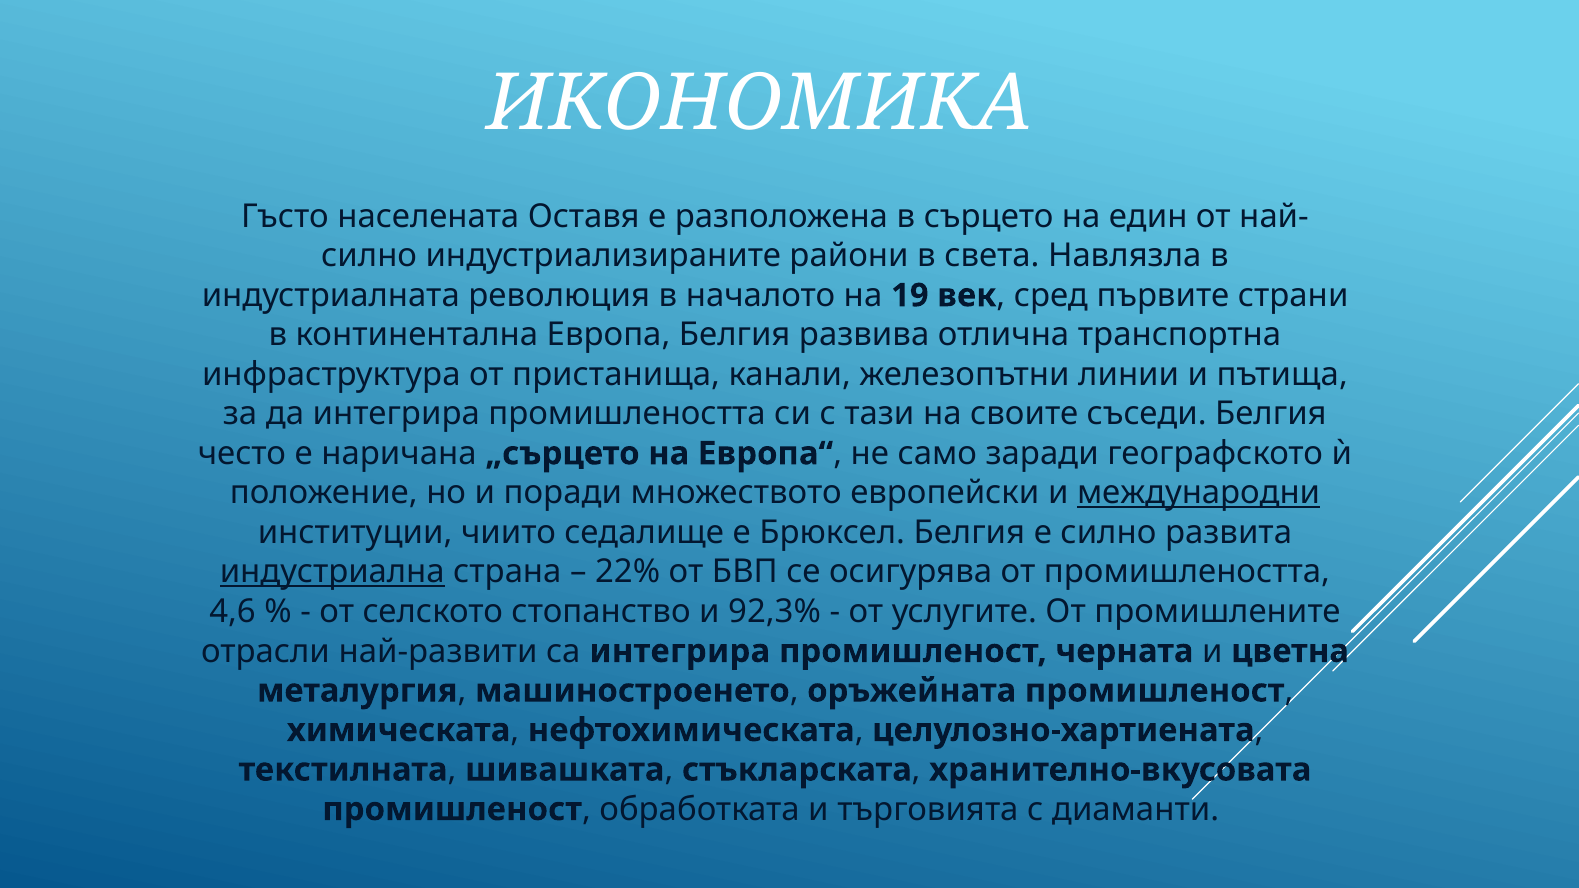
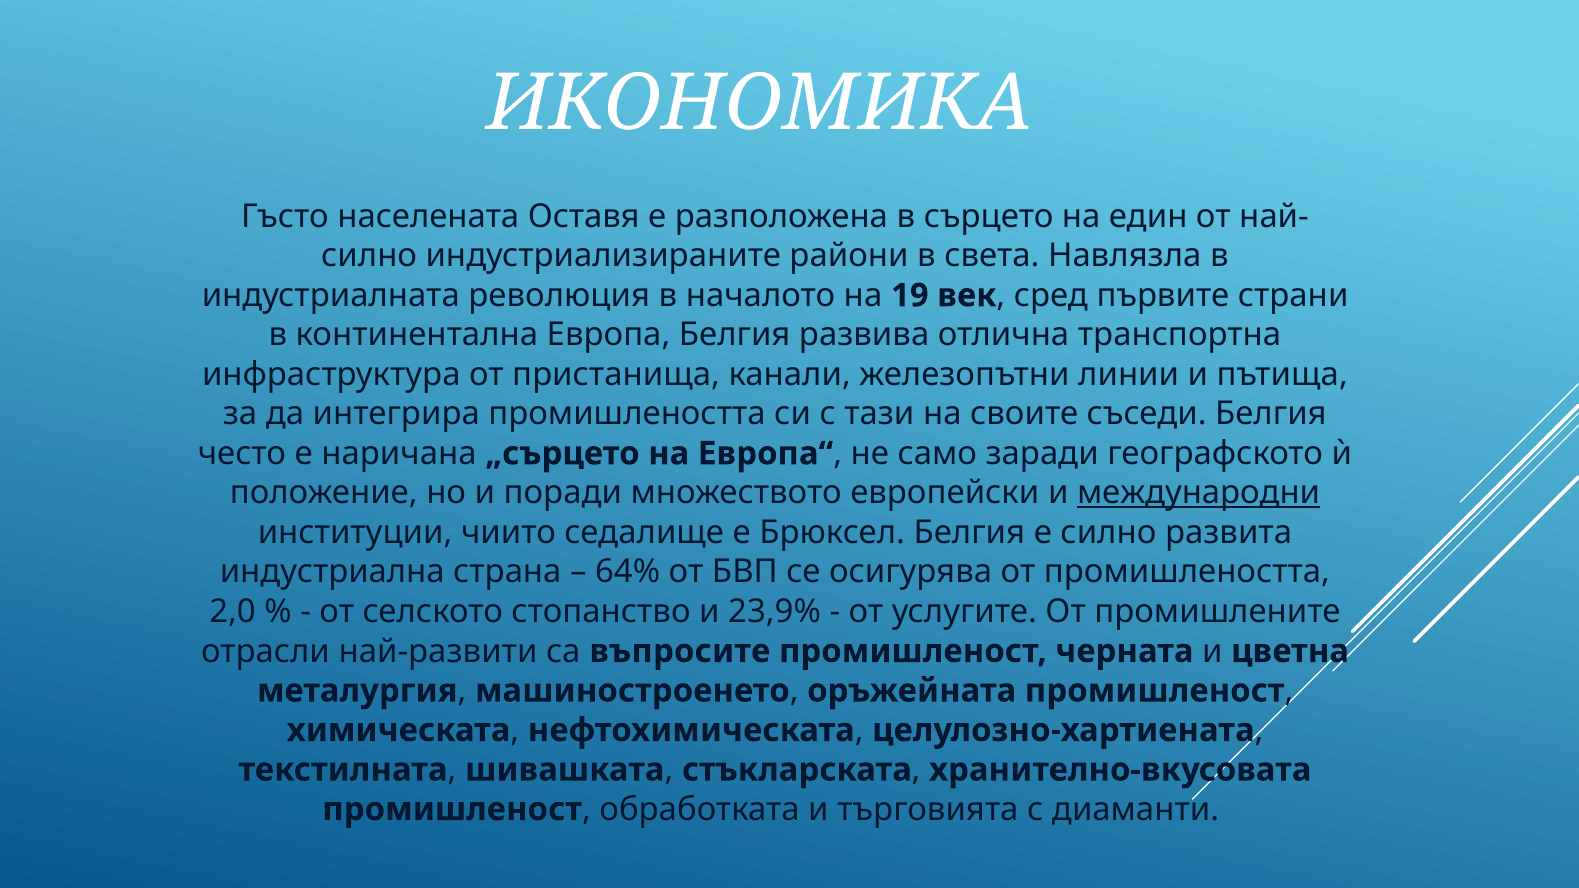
индустриална underline: present -> none (332, 572)
22%: 22% -> 64% (628, 572)
4,6: 4,6 -> 2,0 (233, 612)
92,3%: 92,3% -> 23,9% (775, 612)
са интегрира: интегрира -> въпросите (680, 651)
